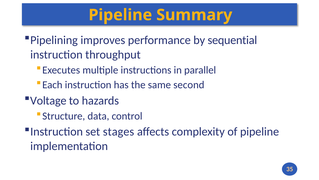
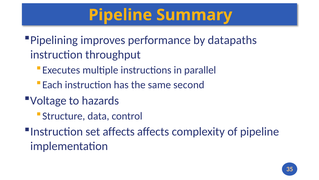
sequential: sequential -> datapaths (232, 40)
set stages: stages -> affects (119, 131)
